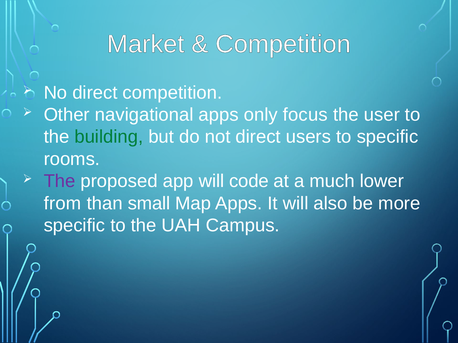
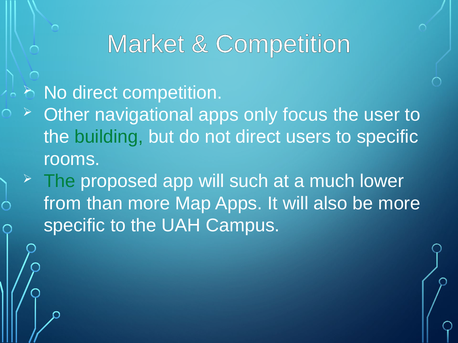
The colour: purple -> green (60, 181)
code: code -> such (249, 181)
than small: small -> more (149, 204)
